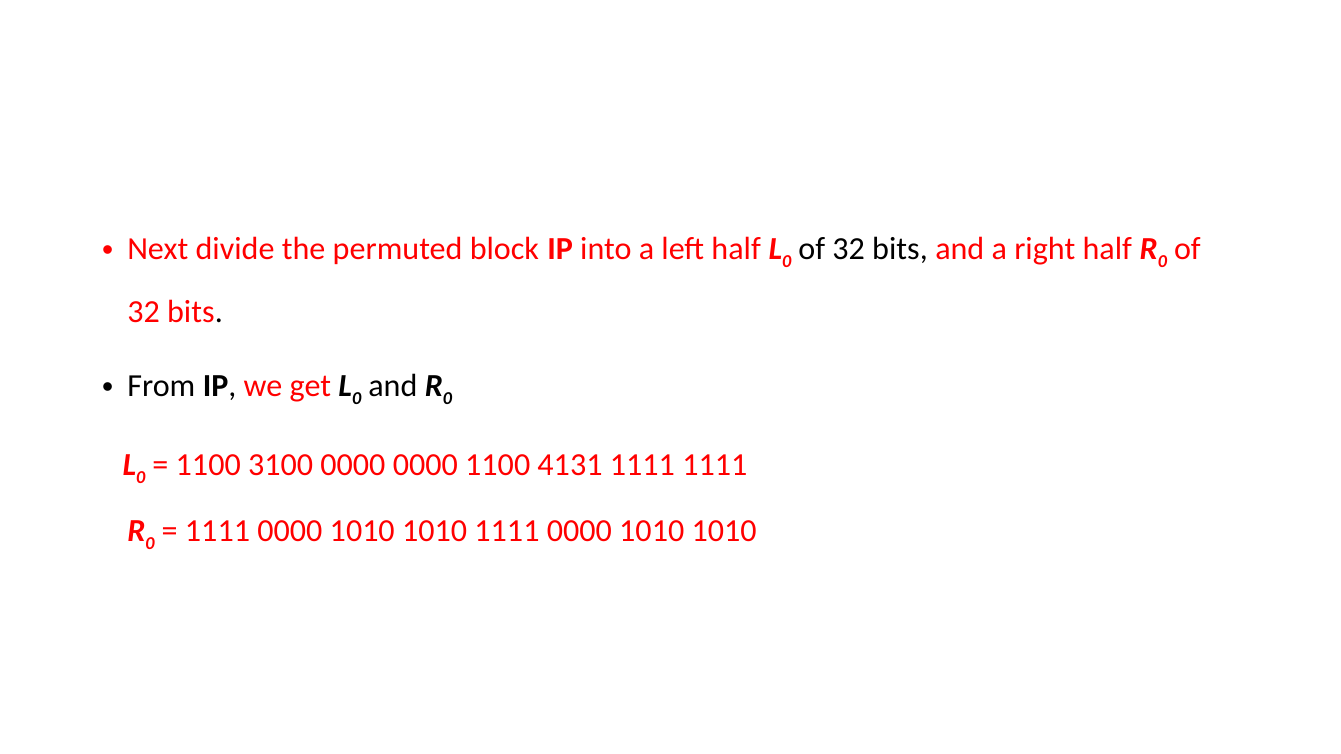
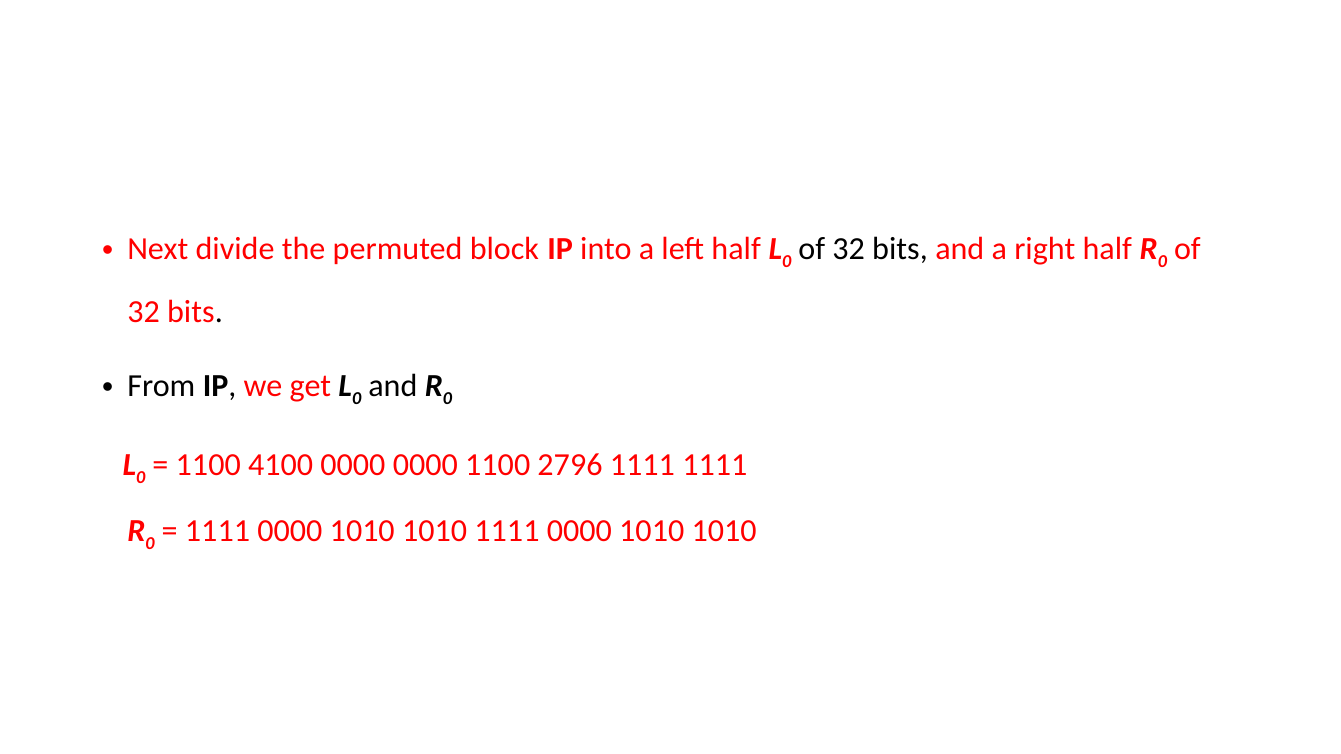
3100: 3100 -> 4100 (281, 466)
4131: 4131 -> 2796 (570, 466)
